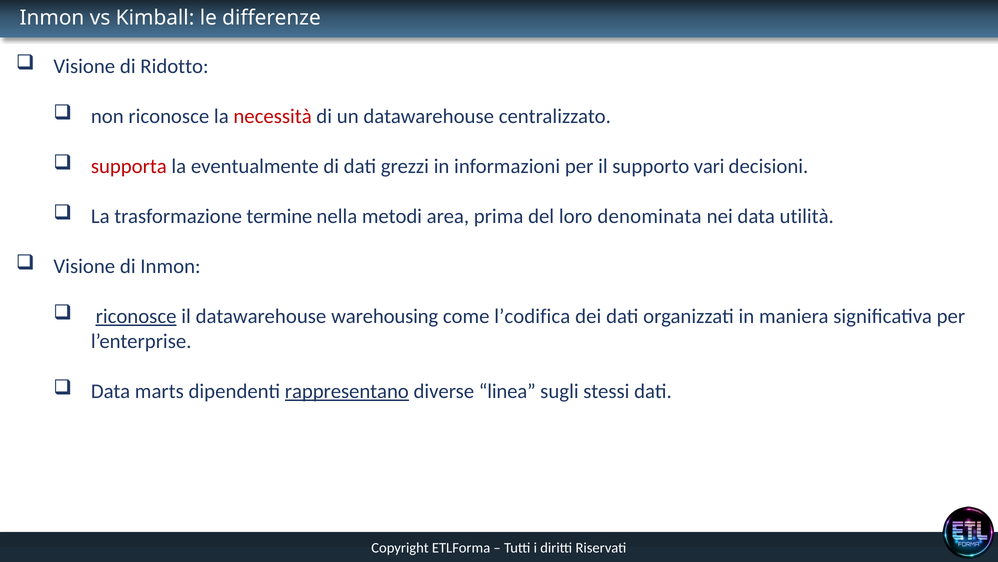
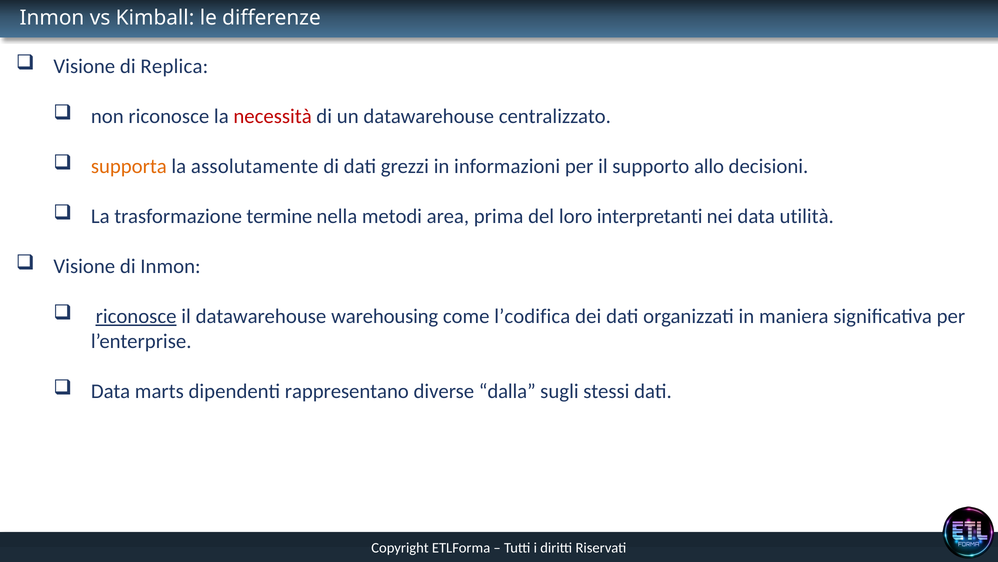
Ridotto: Ridotto -> Replica (174, 66)
supporta colour: red -> orange (129, 166)
eventualmente: eventualmente -> assolutamente (255, 166)
vari: vari -> allo (709, 166)
denominata: denominata -> interpretanti (650, 216)
rappresentano underline: present -> none (347, 391)
linea: linea -> dalla (507, 391)
